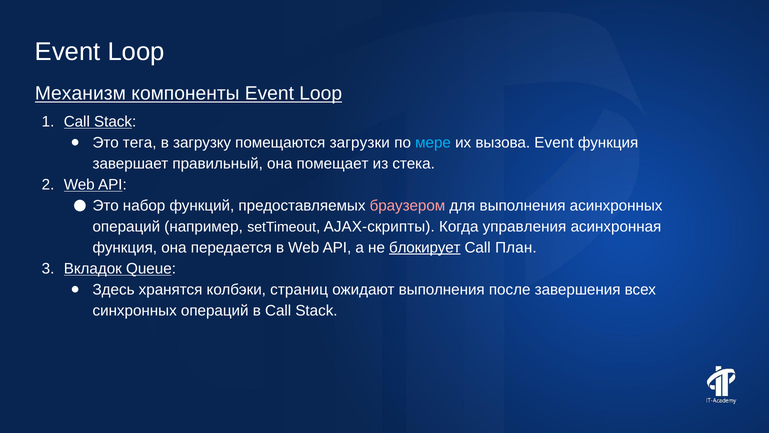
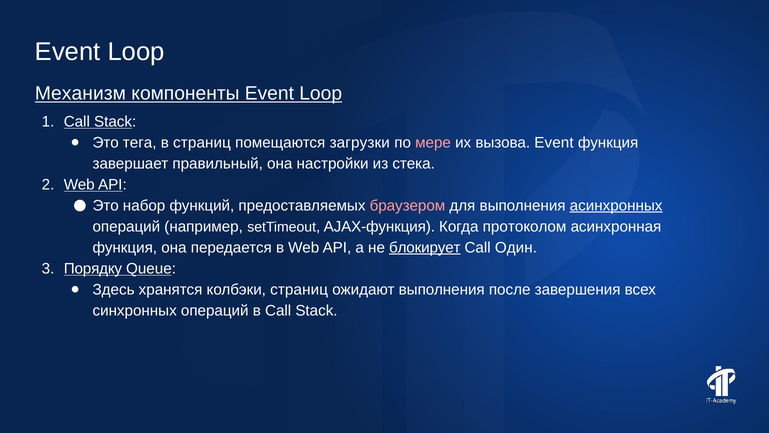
в загрузку: загрузку -> страниц (202, 142)
мере colour: light blue -> pink (433, 142)
помещает: помещает -> настройки (333, 163)
асинхронных underline: none -> present (616, 205)
AJAX-скрипты: AJAX-скрипты -> AJAX-функция (379, 226)
управления: управления -> протоколом (525, 226)
План: План -> Один (516, 247)
Вкладок: Вкладок -> Порядку (93, 268)
